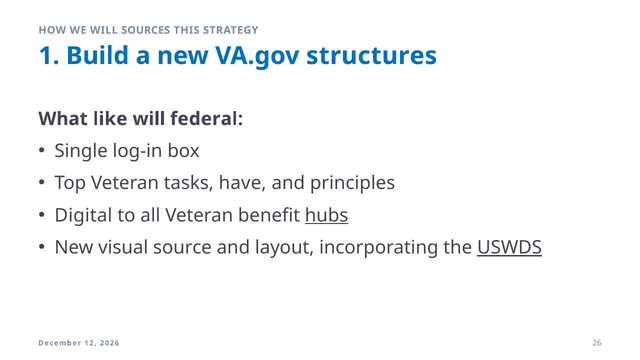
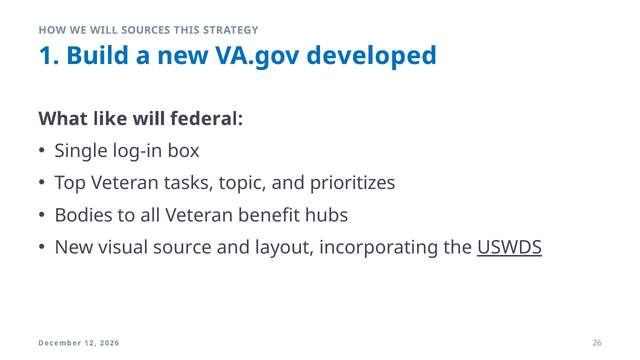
structures: structures -> developed (372, 56)
have: have -> topic (243, 183)
principles: principles -> prioritizes (353, 183)
Digital: Digital -> Bodies (84, 216)
hubs underline: present -> none (327, 216)
